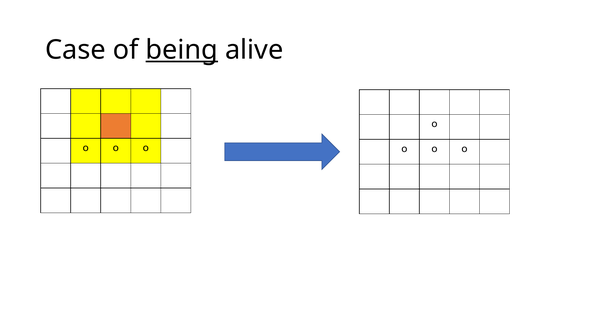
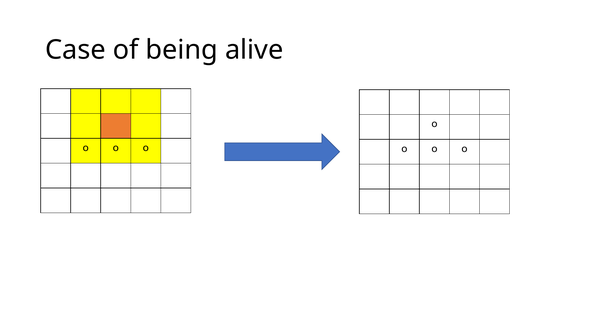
being underline: present -> none (182, 50)
